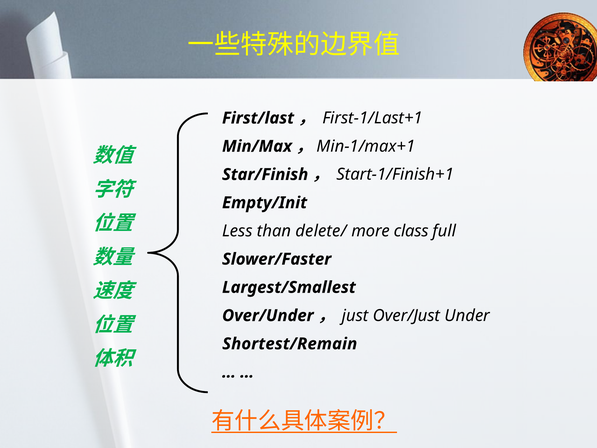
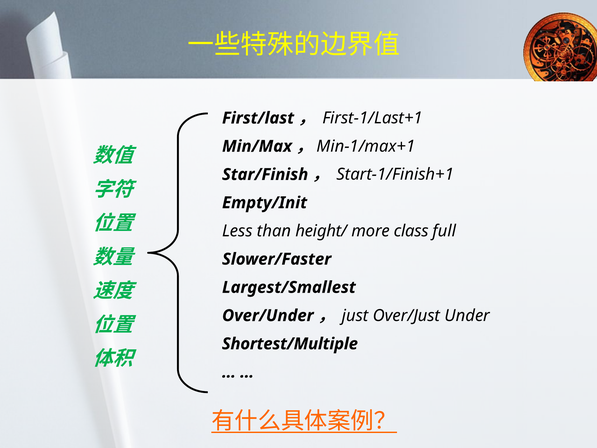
delete/: delete/ -> height/ (321, 231)
Shortest/Remain: Shortest/Remain -> Shortest/Multiple (290, 344)
